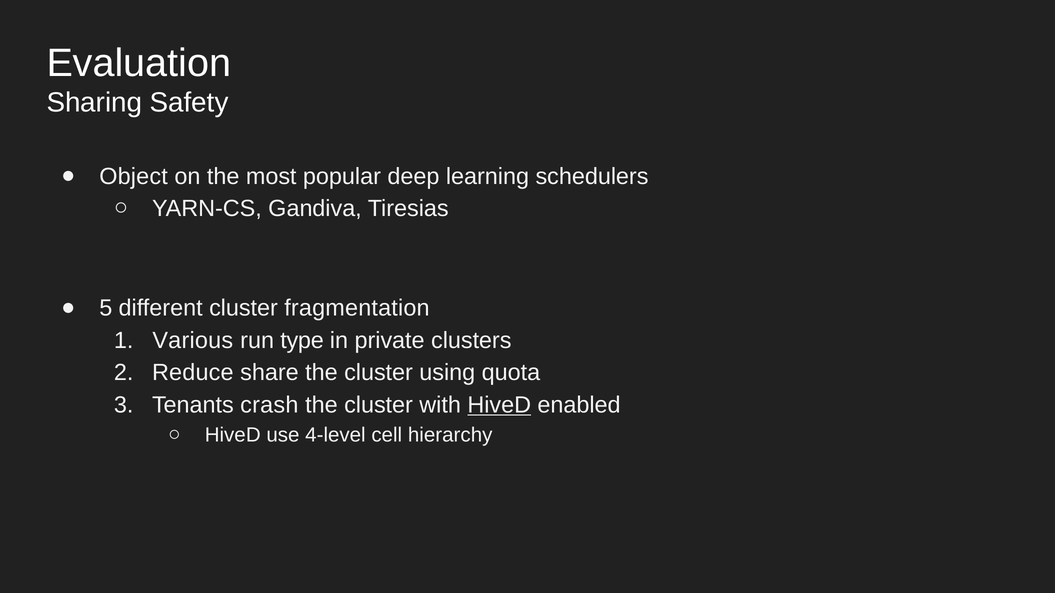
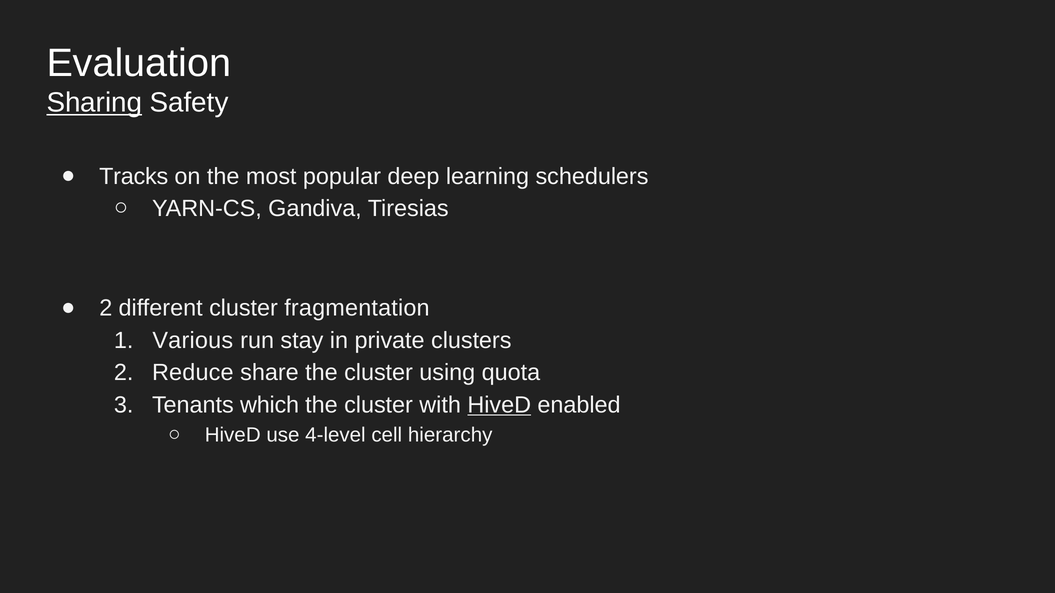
Sharing underline: none -> present (94, 103)
Object: Object -> Tracks (134, 176)
5: 5 -> 2 (106, 308)
type: type -> stay (302, 341)
crash: crash -> which (270, 405)
